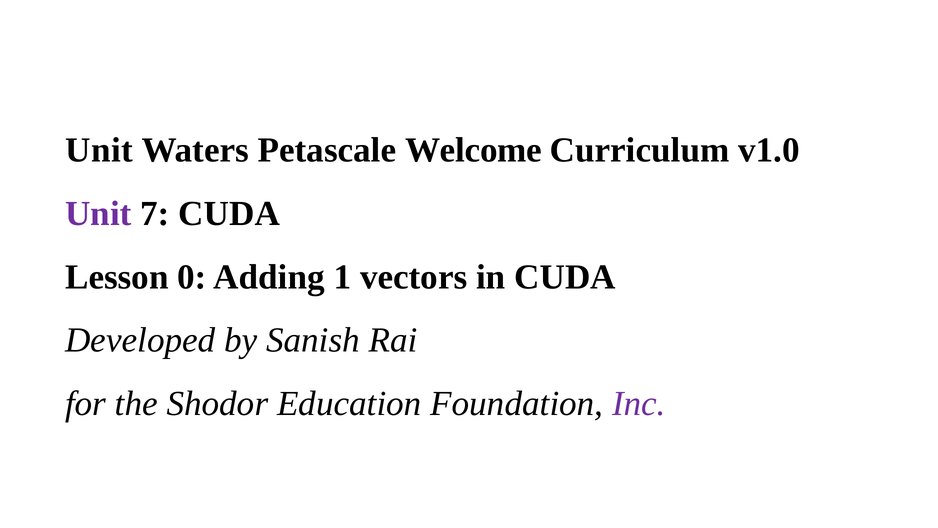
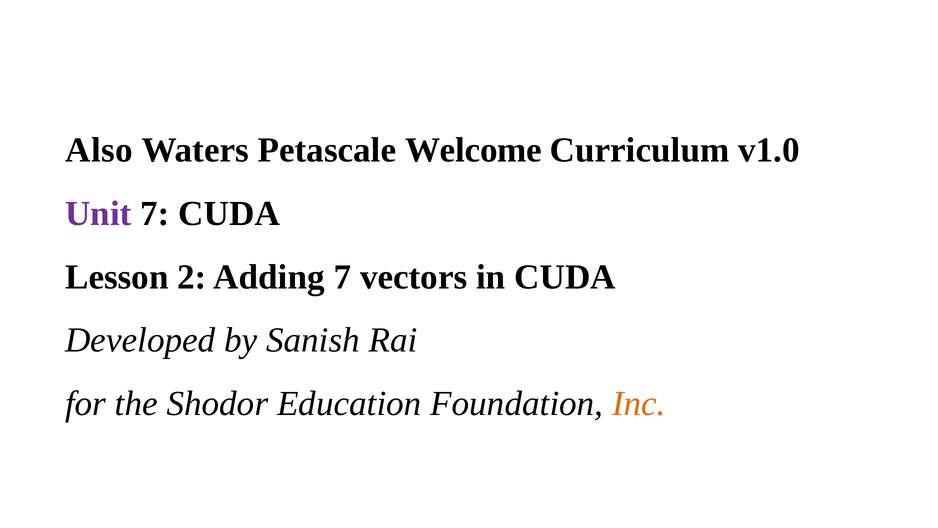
Unit: Unit -> Also (99, 150)
0: 0 -> 2 (192, 277)
Adding 1: 1 -> 7 (342, 277)
Inc colour: purple -> orange (639, 403)
